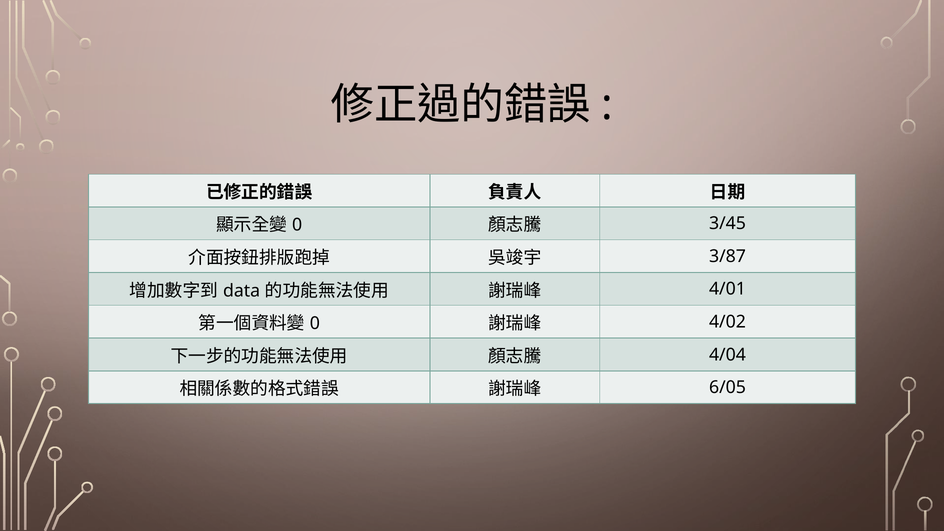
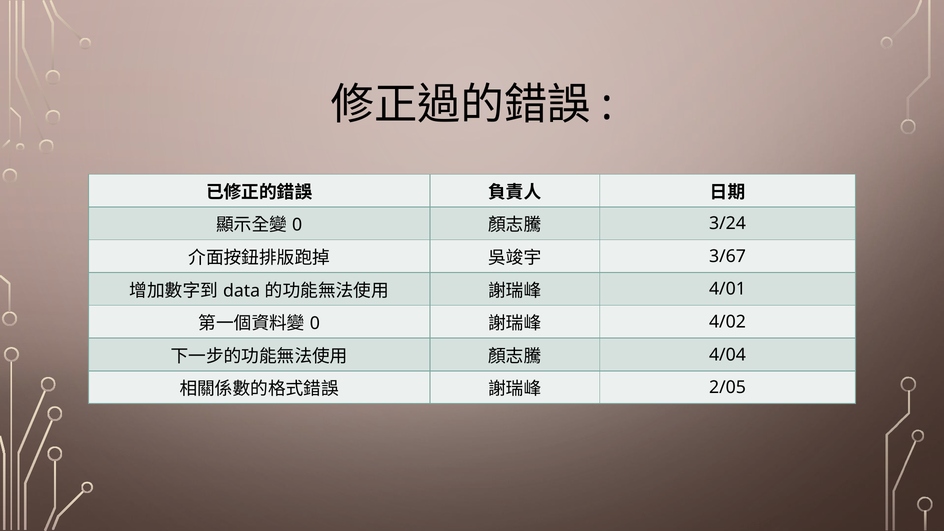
3/45: 3/45 -> 3/24 (727, 223)
3/87: 3/87 -> 3/67 (727, 256)
6/05: 6/05 -> 2/05 (727, 387)
